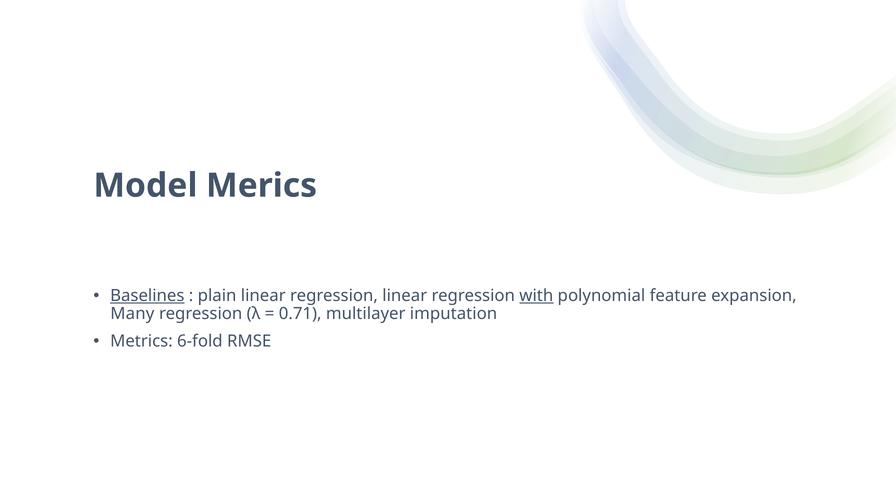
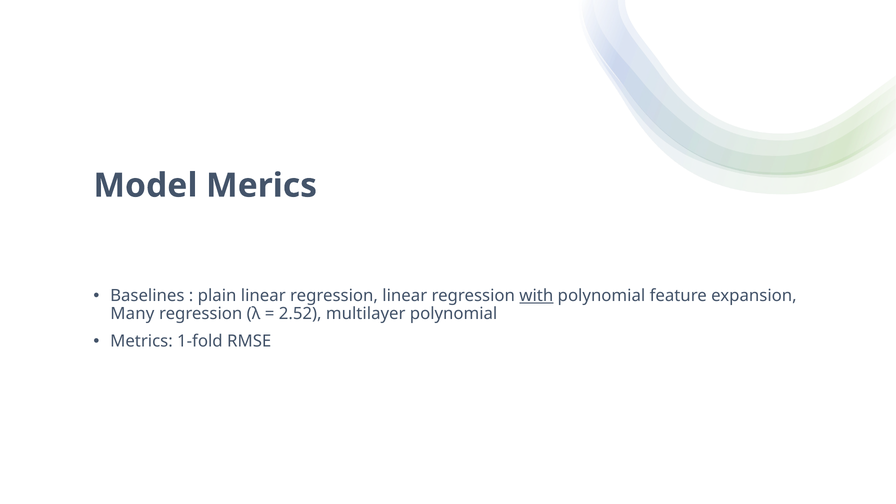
Baselines underline: present -> none (147, 296)
0.71: 0.71 -> 2.52 (300, 314)
multilayer imputation: imputation -> polynomial (454, 314)
6-fold: 6-fold -> 1-fold (200, 341)
